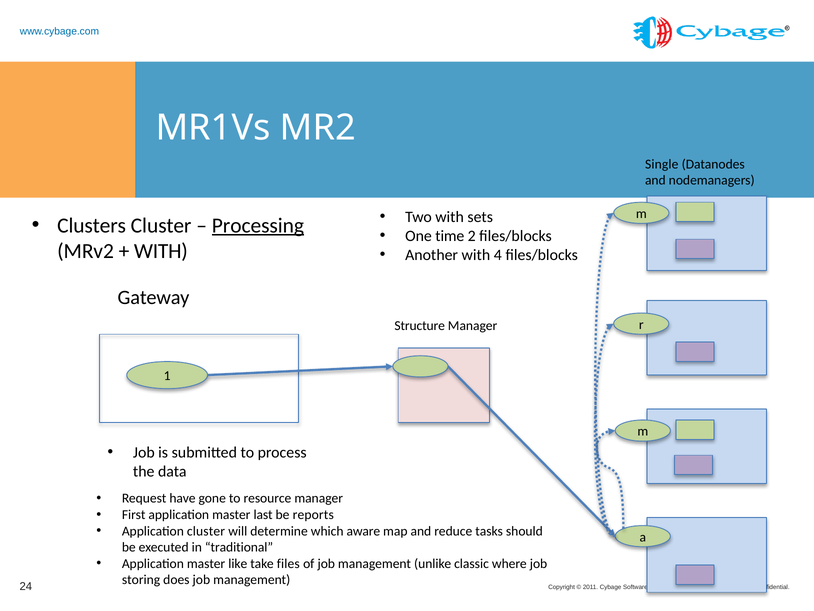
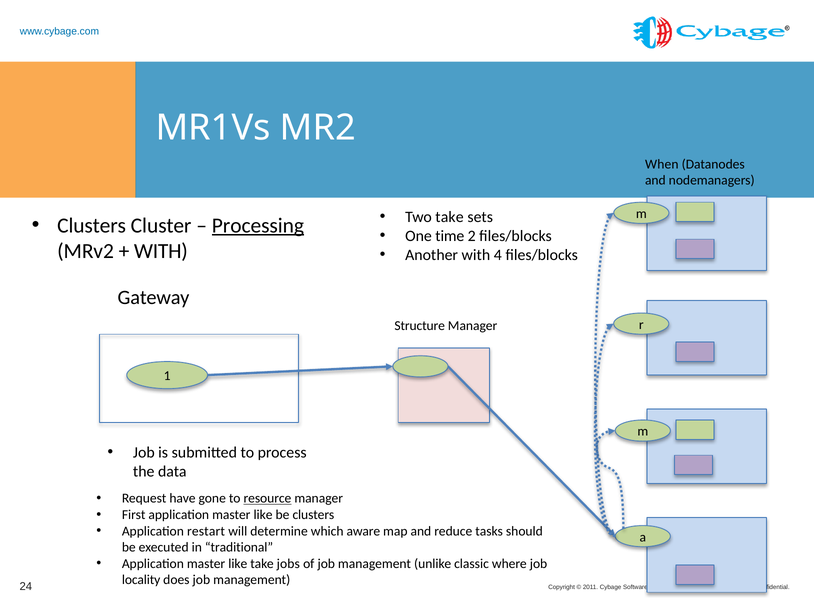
Single: Single -> When (662, 164)
Two with: with -> take (449, 217)
resource underline: none -> present (267, 498)
First application master last: last -> like (263, 514)
be reports: reports -> clusters (313, 514)
Application cluster: cluster -> restart (206, 531)
files: files -> jobs (288, 563)
storing: storing -> locality (141, 579)
